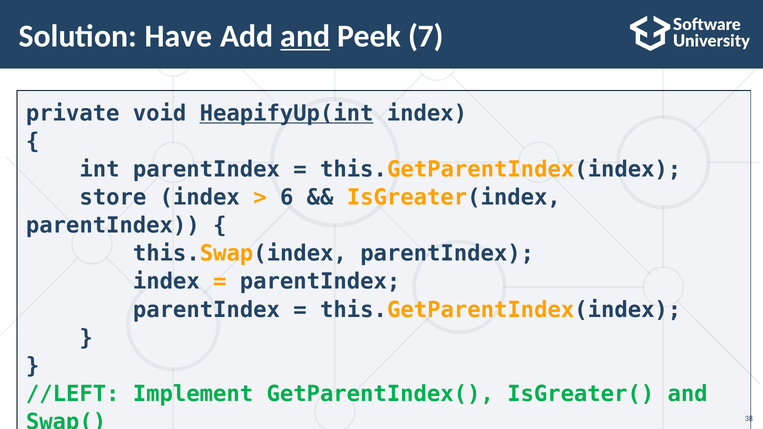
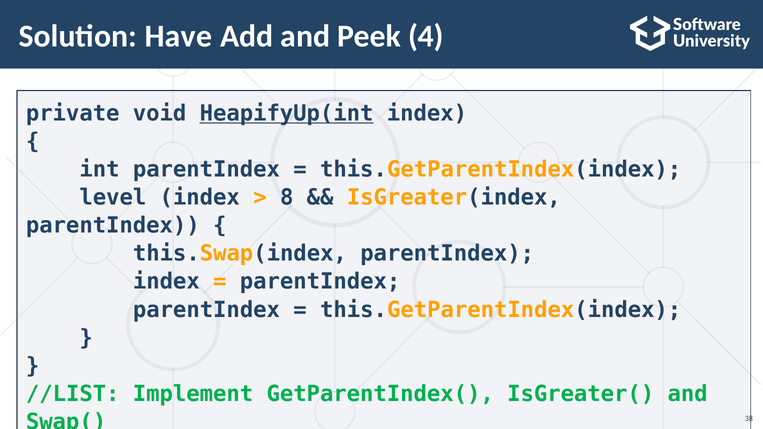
and underline: present -> none (305, 36)
7: 7 -> 4 (426, 36)
store: store -> level (113, 198)
6: 6 -> 8 (287, 198)
//LEFT: //LEFT -> //LIST (73, 394)
